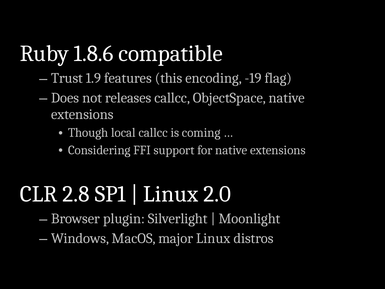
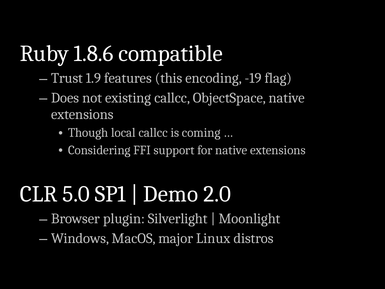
releases: releases -> existing (128, 98)
2.8: 2.8 -> 5.0 (76, 194)
Linux: Linux -> Demo (171, 194)
